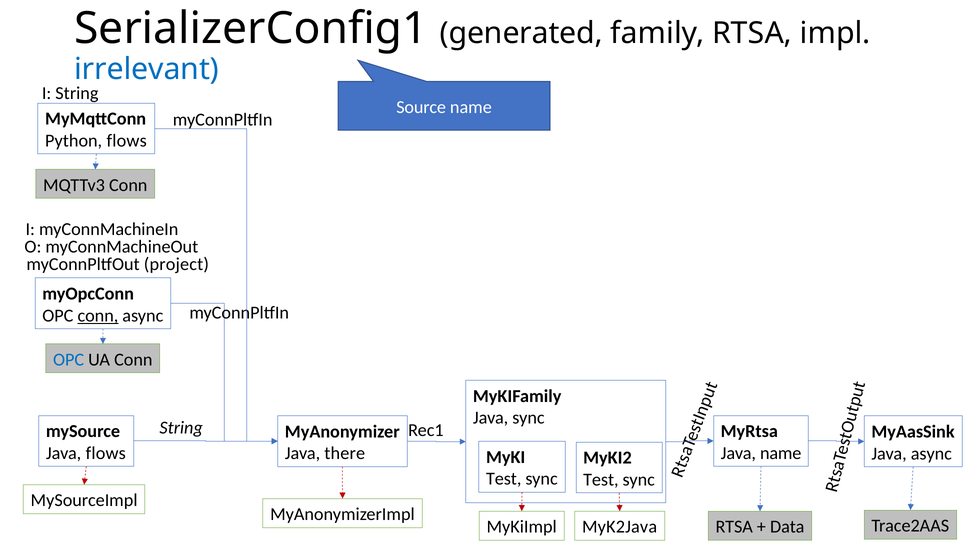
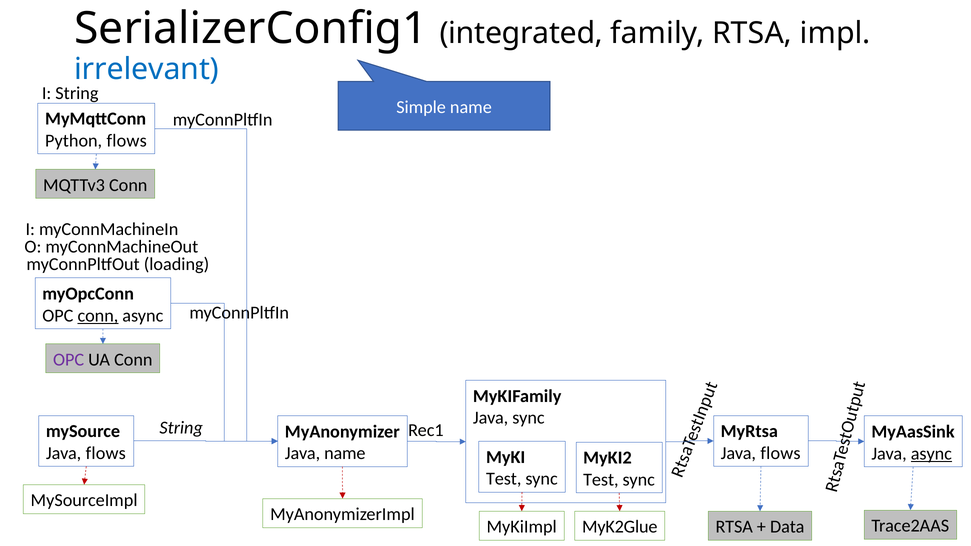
generated: generated -> integrated (521, 33)
Source: Source -> Simple (421, 107)
project: project -> loading (176, 264)
OPC colour: blue -> purple (69, 360)
name: name -> flows (781, 453)
Java there: there -> name (345, 454)
async underline: none -> present (931, 454)
MyK2Java: MyK2Java -> MyK2Glue (620, 527)
